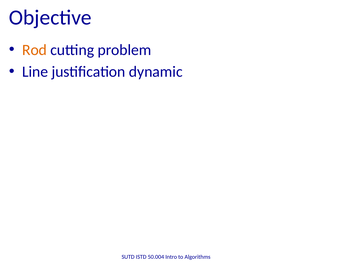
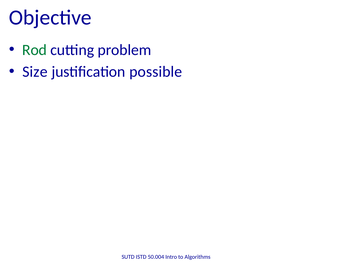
Rod colour: orange -> green (35, 50)
Line: Line -> Size (35, 72)
dynamic: dynamic -> possible (156, 72)
